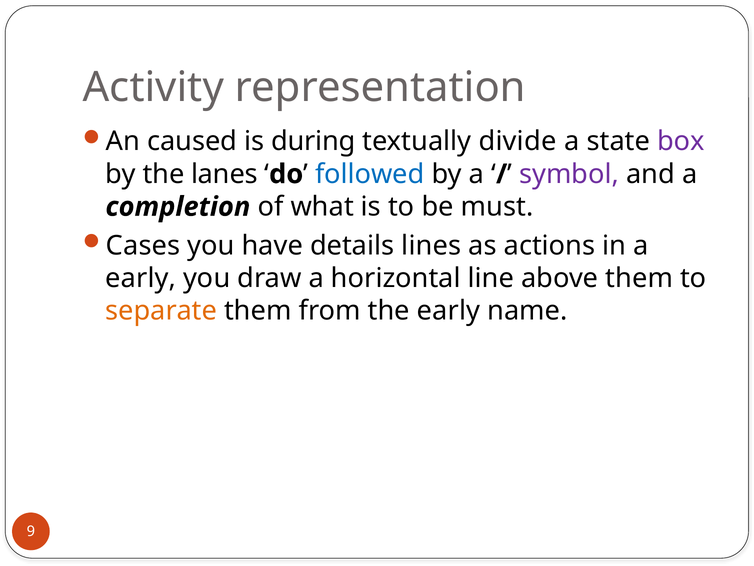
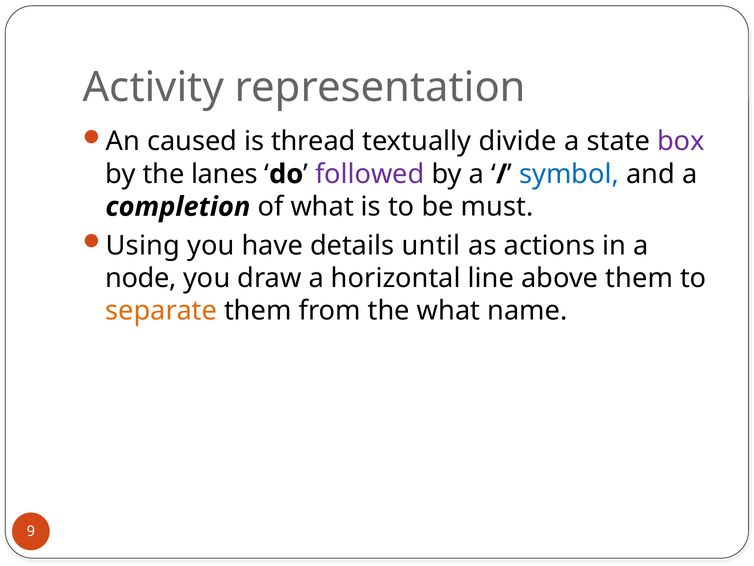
during: during -> thread (313, 141)
followed colour: blue -> purple (370, 174)
symbol colour: purple -> blue (569, 174)
Cases: Cases -> Using (143, 245)
lines: lines -> until (431, 245)
early: early -> node (141, 278)
the early: early -> what (449, 311)
